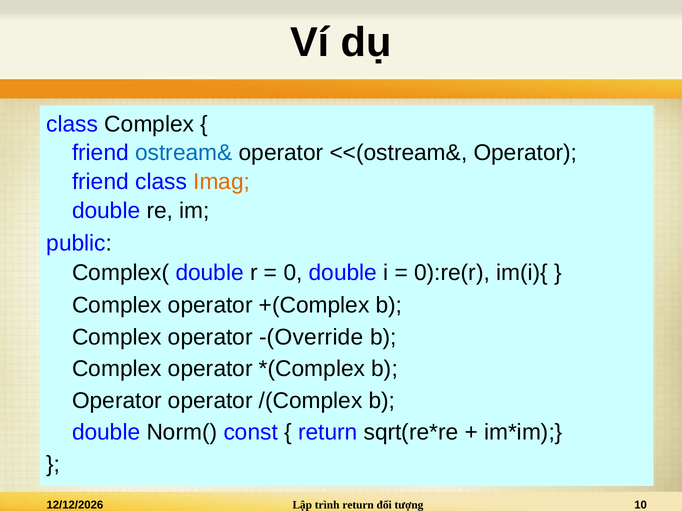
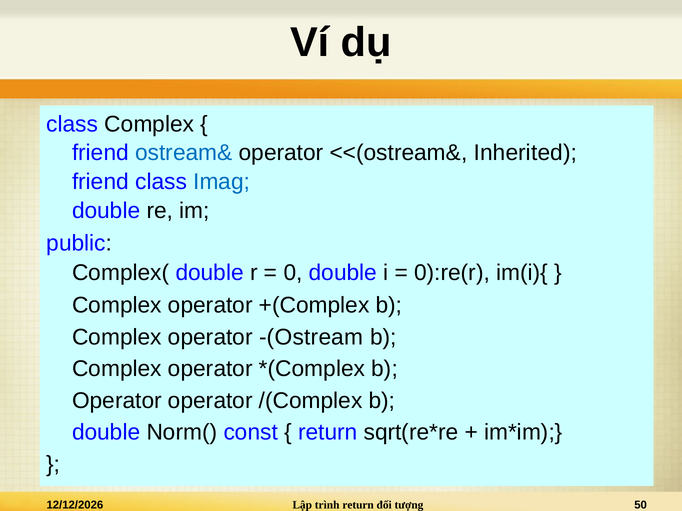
<<(ostream& Operator: Operator -> Inherited (525, 153)
Imag colour: orange -> blue (222, 182)
-(Override: -(Override -> -(Ostream (311, 337)
10: 10 -> 50 (641, 505)
